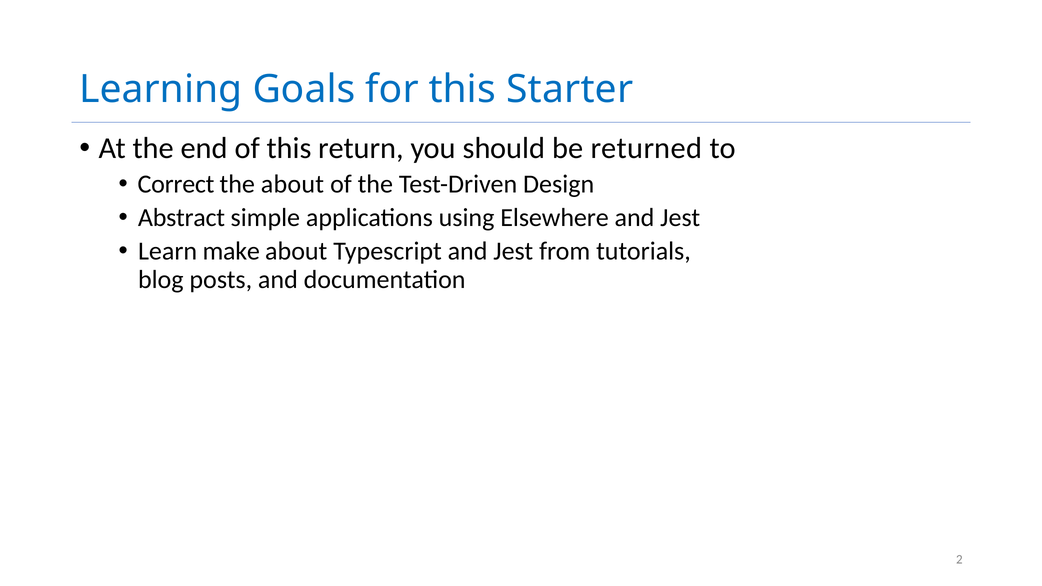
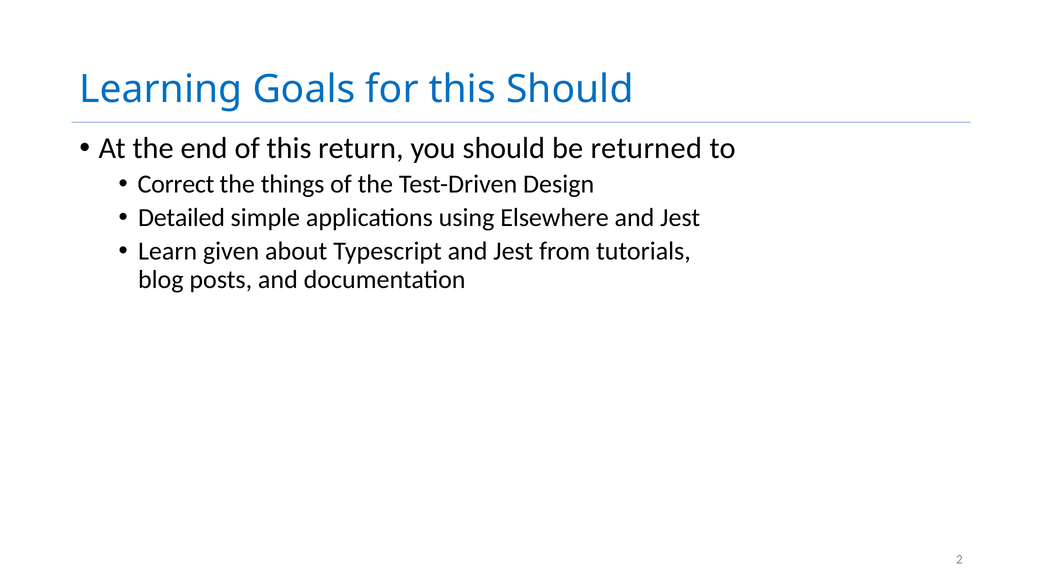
this Starter: Starter -> Should (570, 90)
the about: about -> things (293, 184)
Abstract: Abstract -> Detailed (181, 218)
make: make -> given (231, 251)
